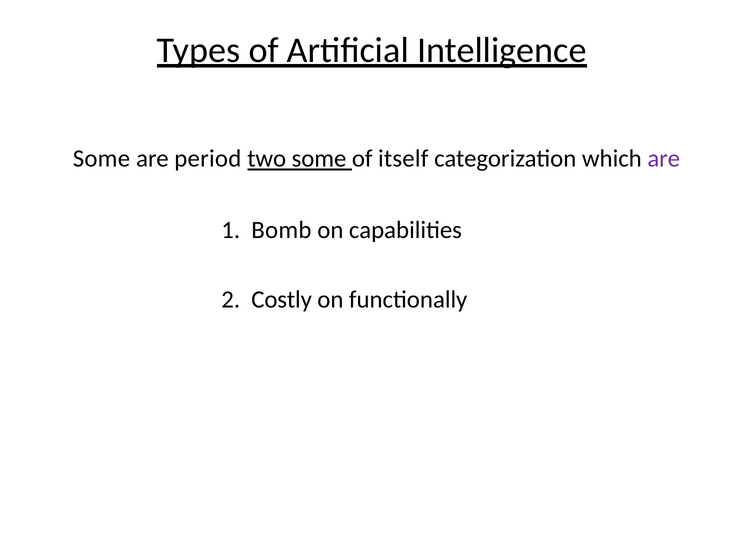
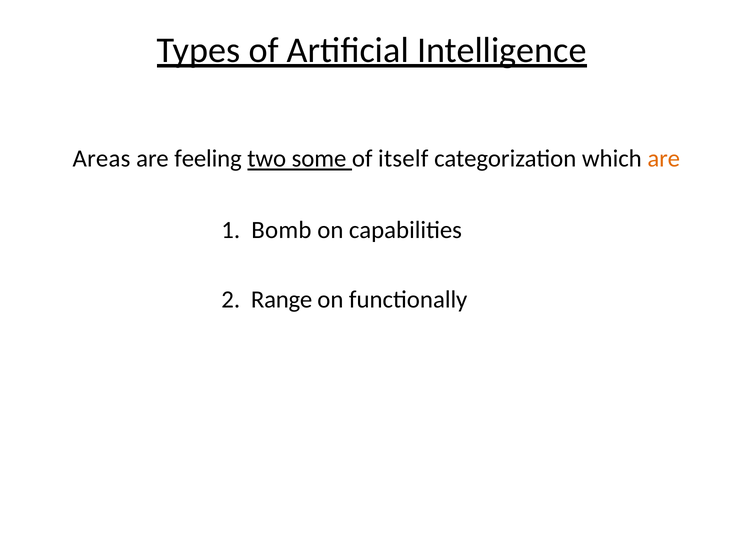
Some: Some -> Areas (101, 159)
period: period -> feeling (208, 159)
are colour: purple -> orange (664, 159)
Costly: Costly -> Range (282, 299)
